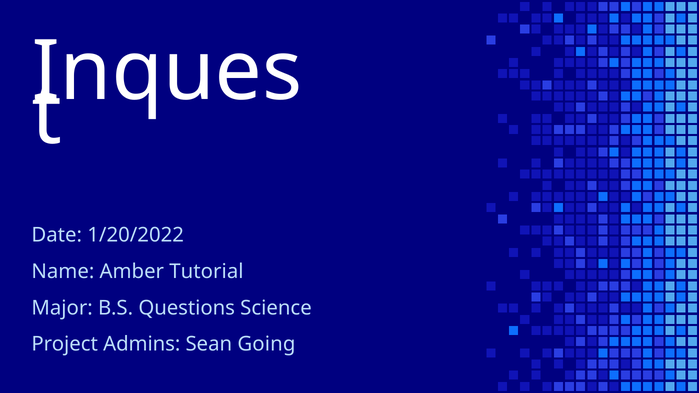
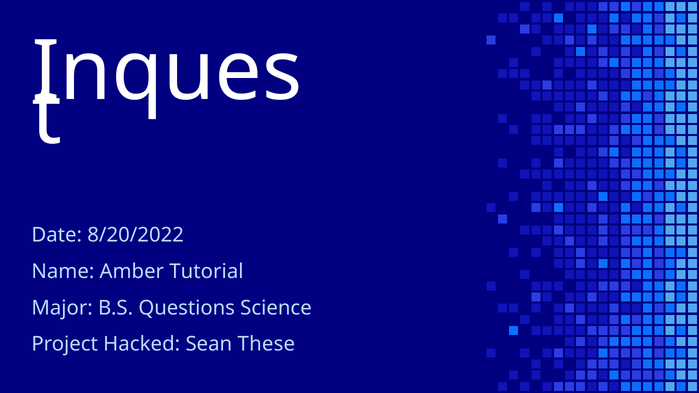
1/20/2022: 1/20/2022 -> 8/20/2022 (136, 235)
Admins: Admins -> Hacked (142, 344)
Going: Going -> These (266, 344)
